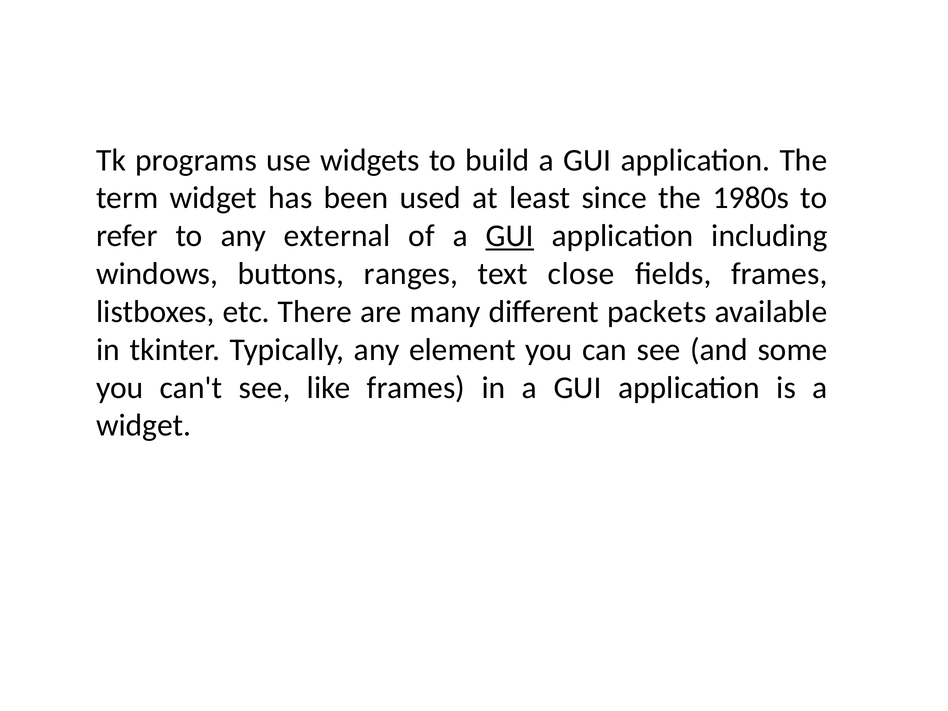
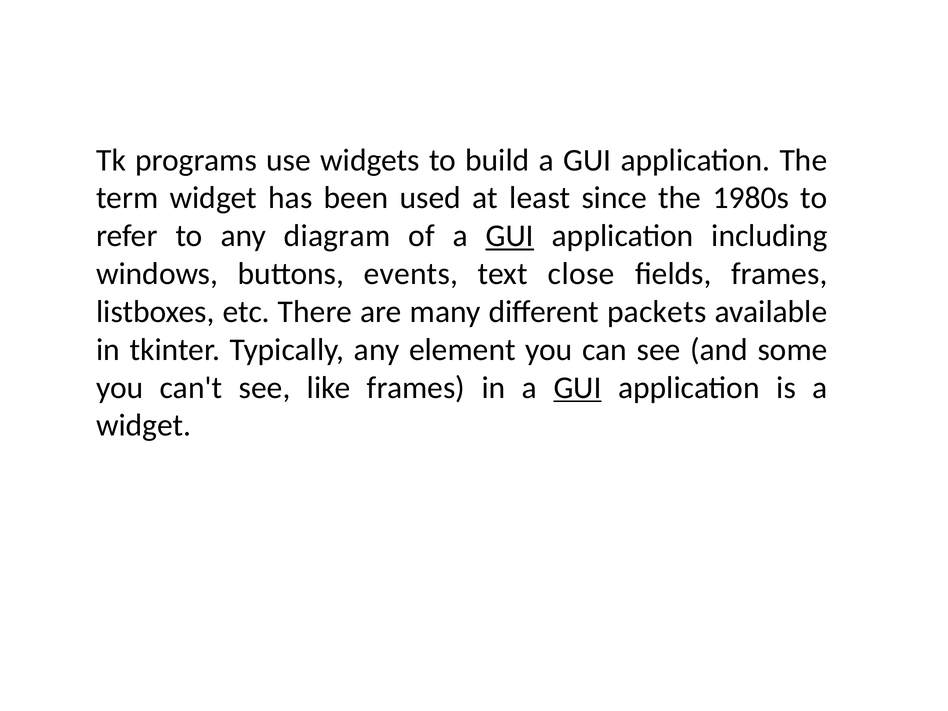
external: external -> diagram (337, 236)
ranges: ranges -> events (411, 274)
GUI underline: none -> present (578, 388)
